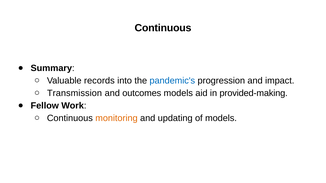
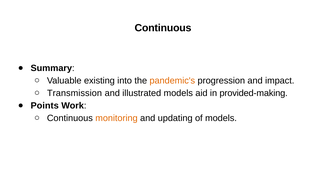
records: records -> existing (99, 81)
pandemic's colour: blue -> orange (172, 81)
outcomes: outcomes -> illustrated (142, 93)
Fellow: Fellow -> Points (45, 106)
